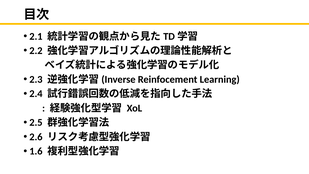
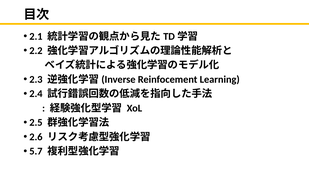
1.6: 1.6 -> 5.7 (36, 151)
